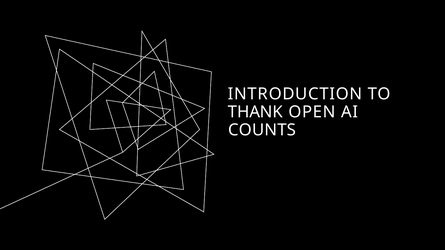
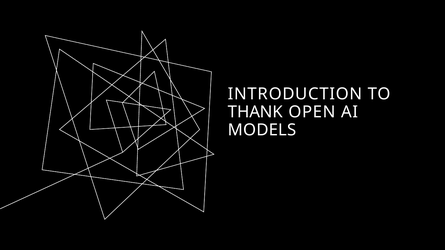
COUNTS: COUNTS -> MODELS (262, 130)
